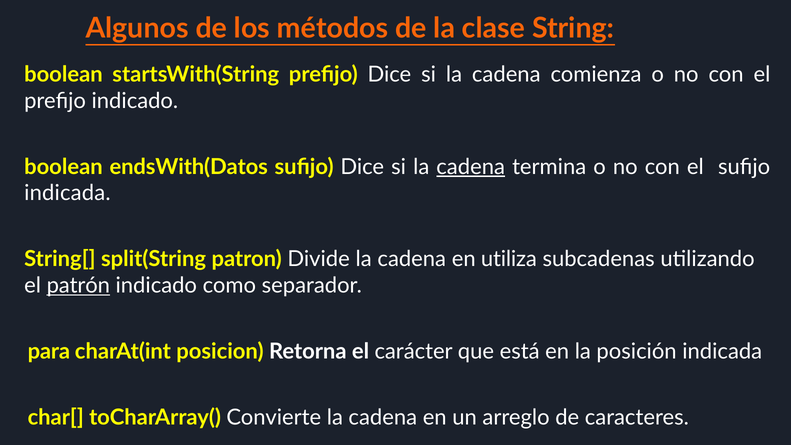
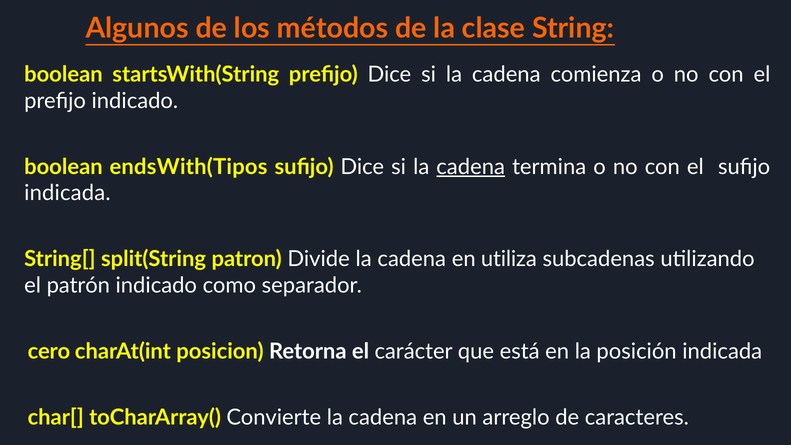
endsWith(Datos: endsWith(Datos -> endsWith(Tipos (189, 167)
patrón underline: present -> none (78, 286)
para: para -> cero (49, 351)
